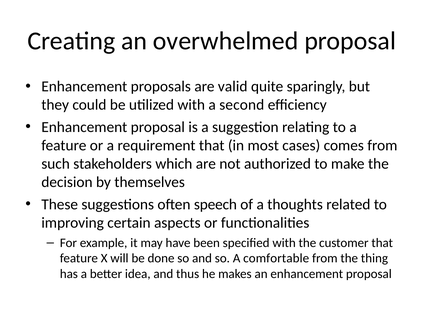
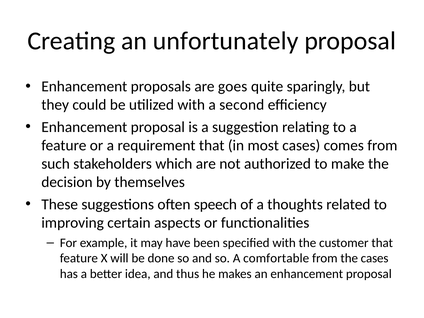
overwhelmed: overwhelmed -> unfortunately (226, 41)
valid: valid -> goes (233, 87)
the thing: thing -> cases (375, 258)
